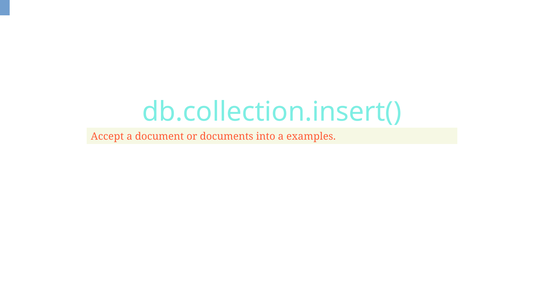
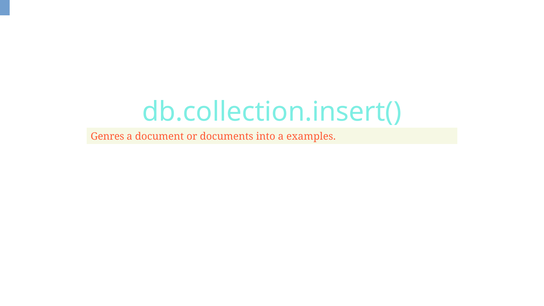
Accept: Accept -> Genres (107, 137)
